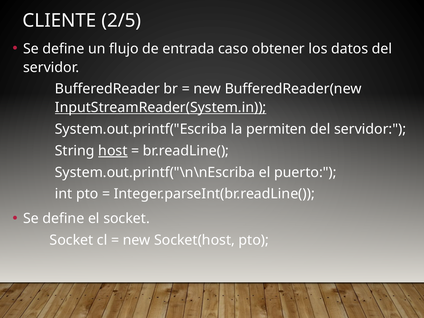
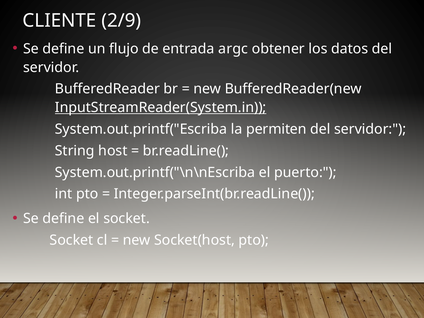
2/5: 2/5 -> 2/9 (121, 21)
caso: caso -> argc (233, 49)
host underline: present -> none (113, 151)
